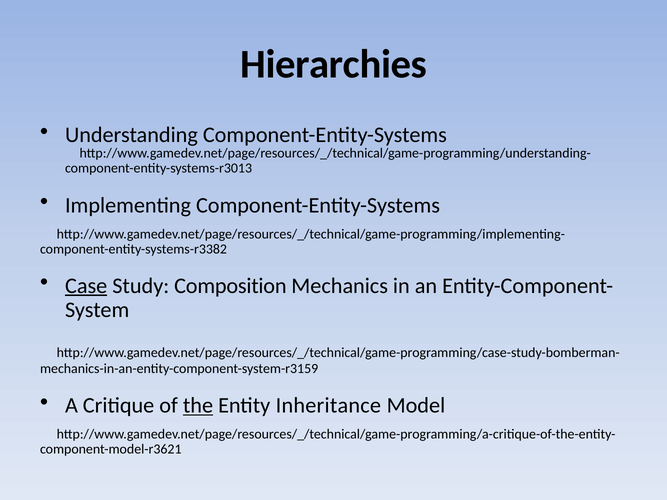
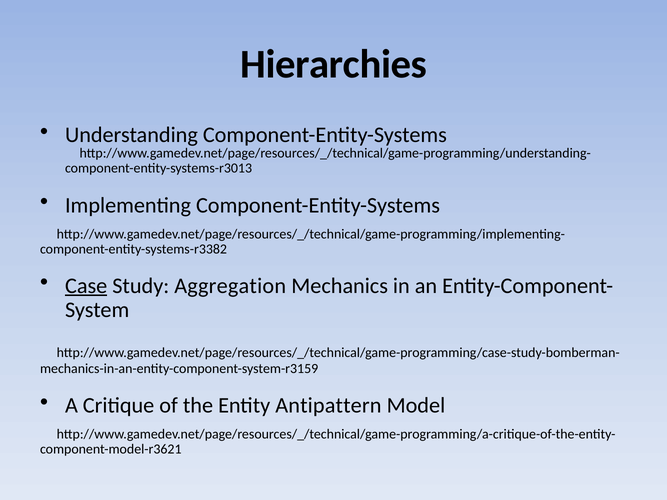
Composition: Composition -> Aggregation (230, 286)
the underline: present -> none (198, 406)
Inheritance: Inheritance -> Antipattern (328, 406)
